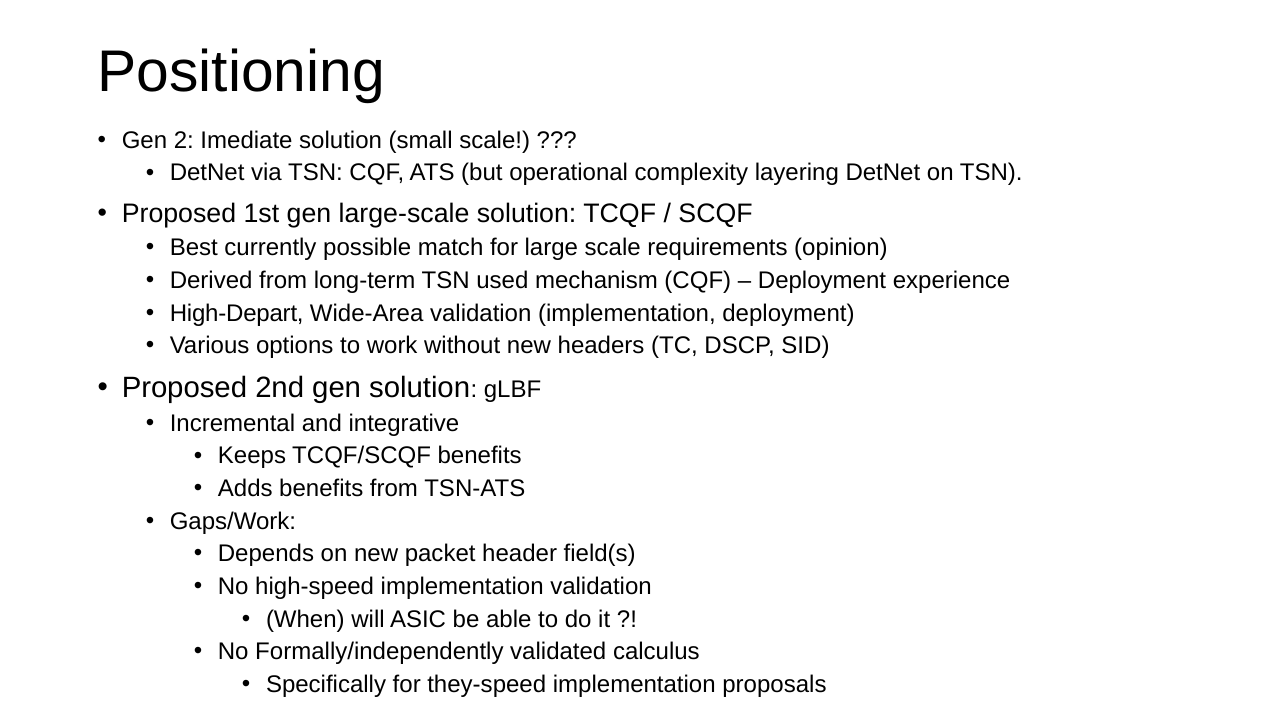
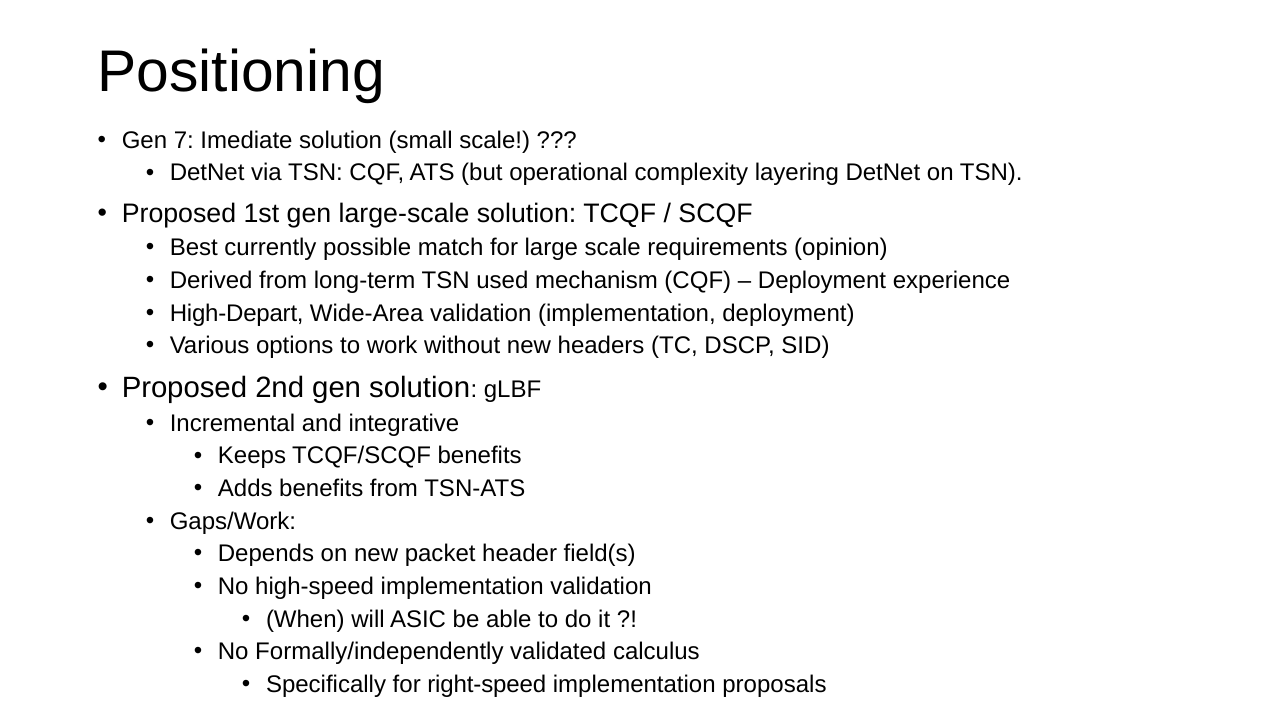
2: 2 -> 7 (184, 140)
they-speed: they-speed -> right-speed (487, 684)
